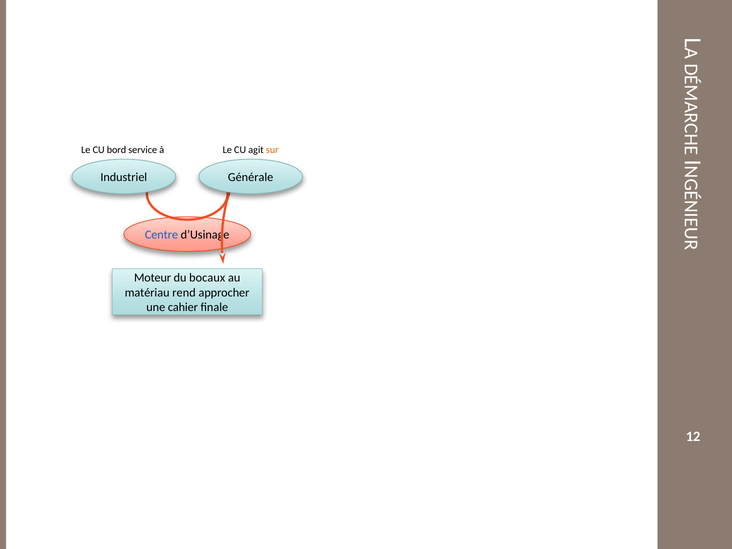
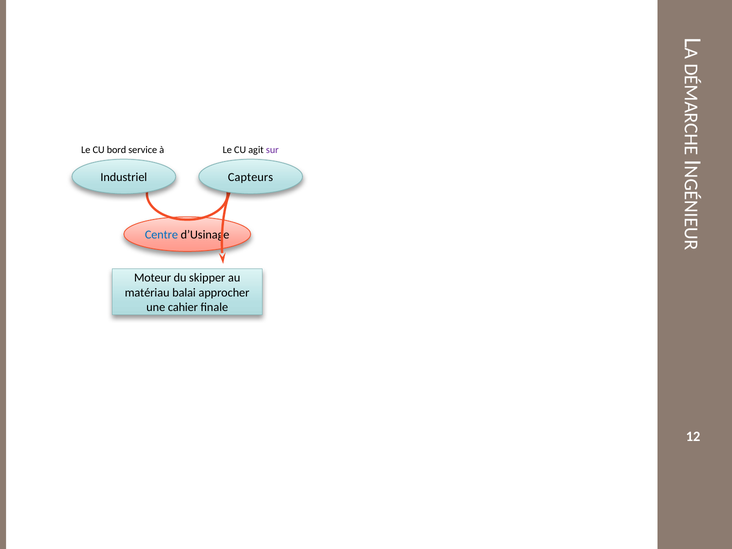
sur colour: orange -> purple (272, 150)
Générale: Générale -> Capteurs (251, 177)
bocaux: bocaux -> skipper (207, 278)
rend: rend -> balai (184, 293)
